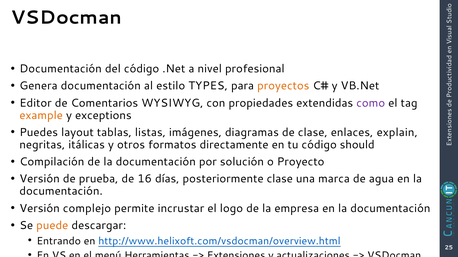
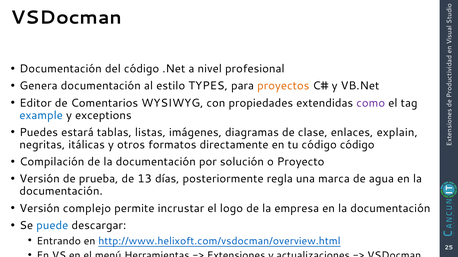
example colour: orange -> blue (41, 116)
layout: layout -> estará (77, 133)
código should: should -> código (357, 145)
16: 16 -> 13 (145, 179)
posteriormente clase: clase -> regla (280, 179)
puede colour: orange -> blue (52, 226)
